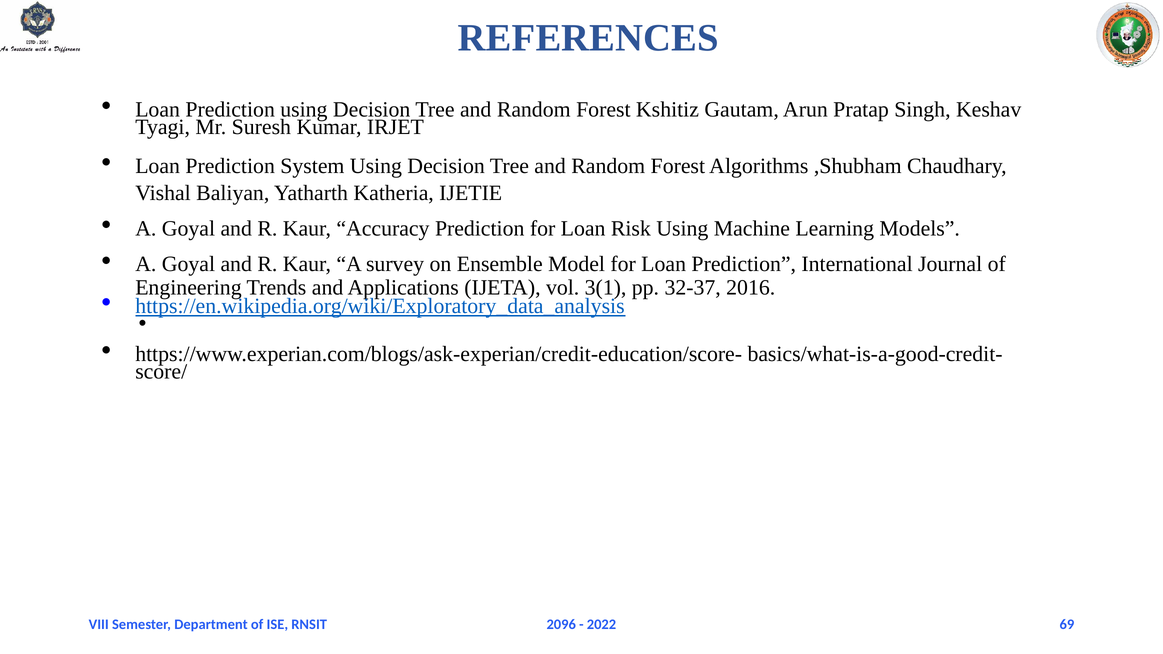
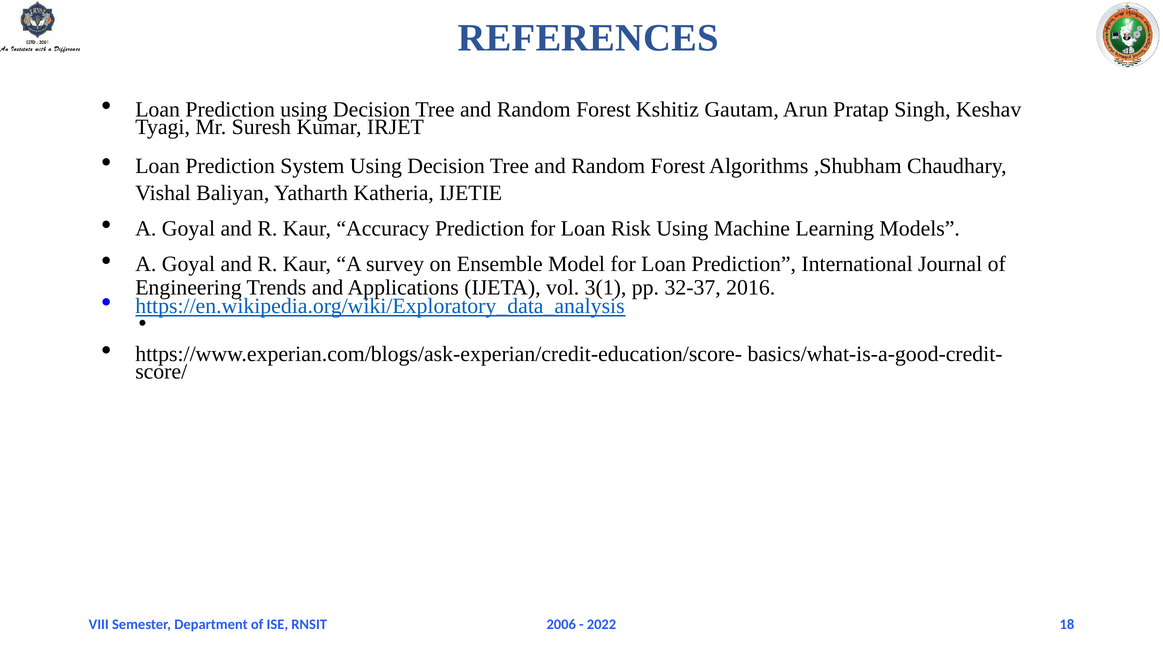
2096: 2096 -> 2006 (561, 625)
69: 69 -> 18 (1067, 625)
